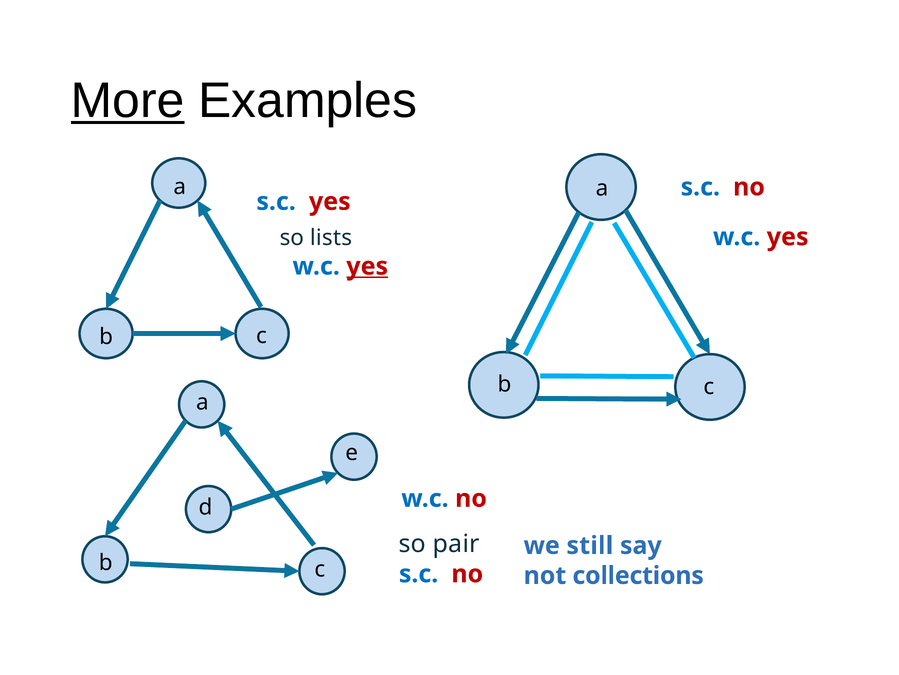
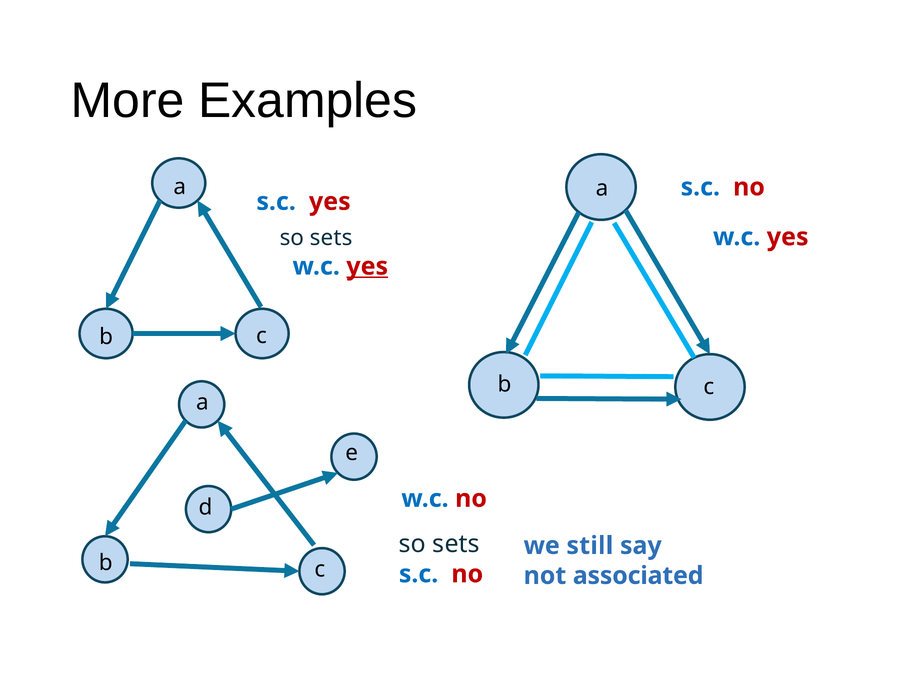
More underline: present -> none (128, 101)
lists: lists -> sets (331, 237)
pair: pair -> sets (456, 543)
collections: collections -> associated (638, 575)
